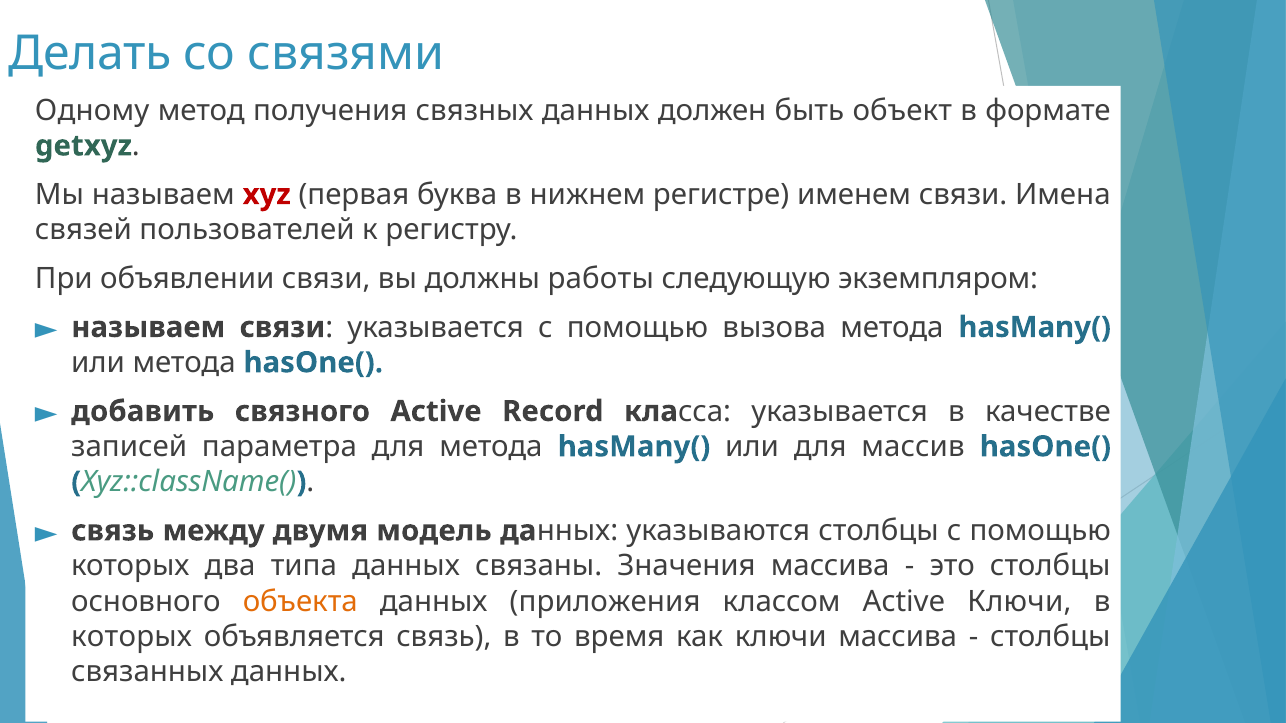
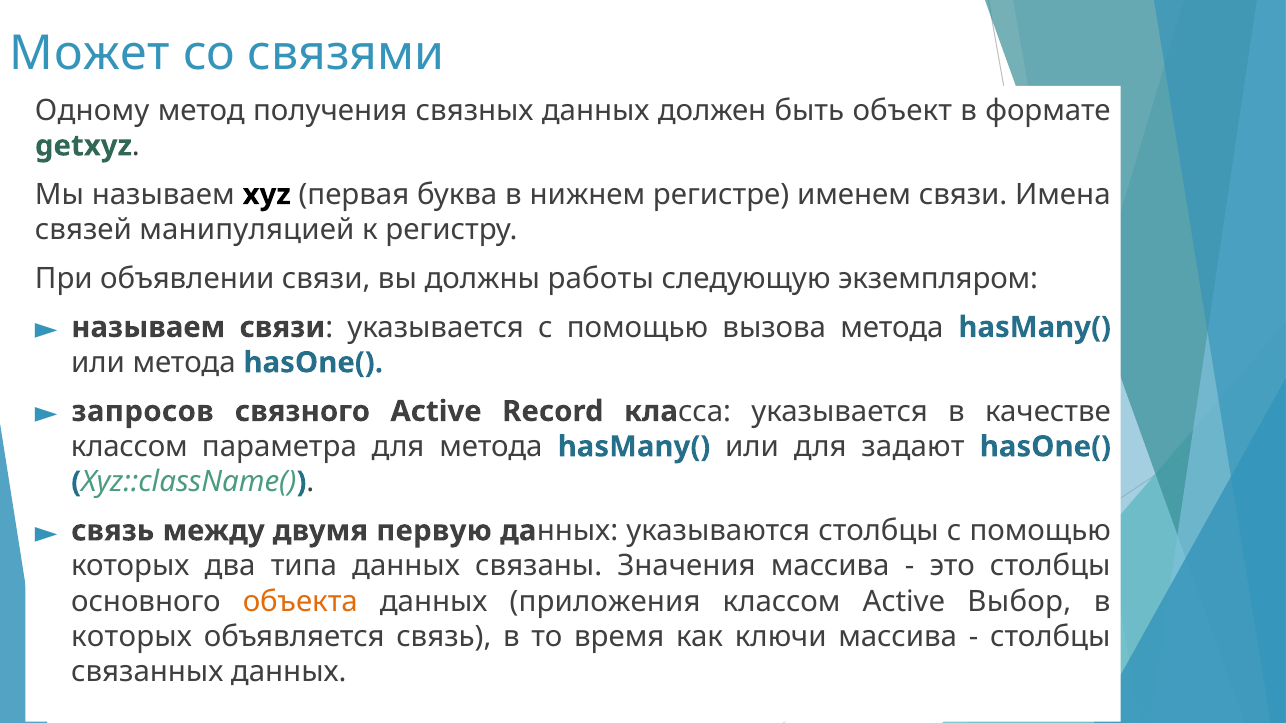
Делать: Делать -> Может (90, 54)
xyz colour: red -> black (267, 195)
пользователей: пользователей -> манипуляцией (247, 230)
добавить: добавить -> запросов (143, 412)
записей: записей -> классом (129, 447)
массив: массив -> задают (913, 447)
модель: модель -> первую (434, 531)
Active Ключи: Ключи -> Выбор (1019, 602)
